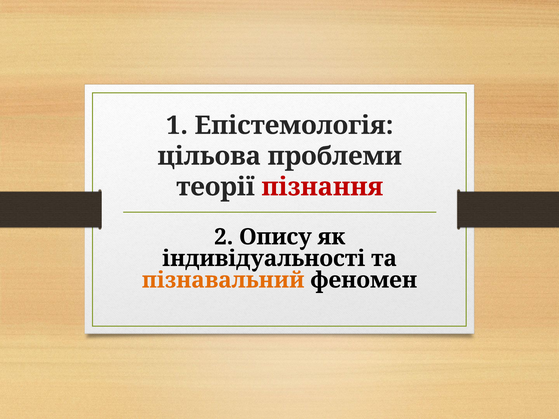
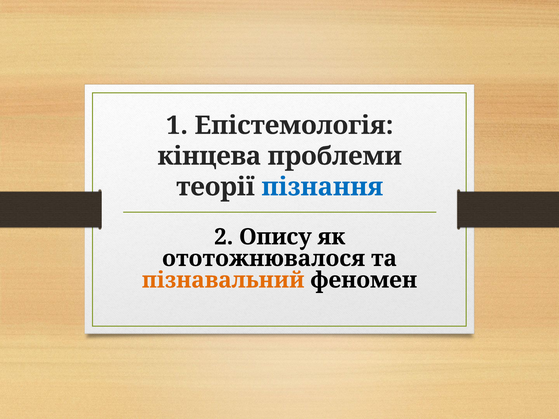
цільова: цільова -> кінцева (209, 156)
пізнання colour: red -> blue (322, 187)
індивідуальності: індивідуальності -> ототожнювалося (264, 259)
